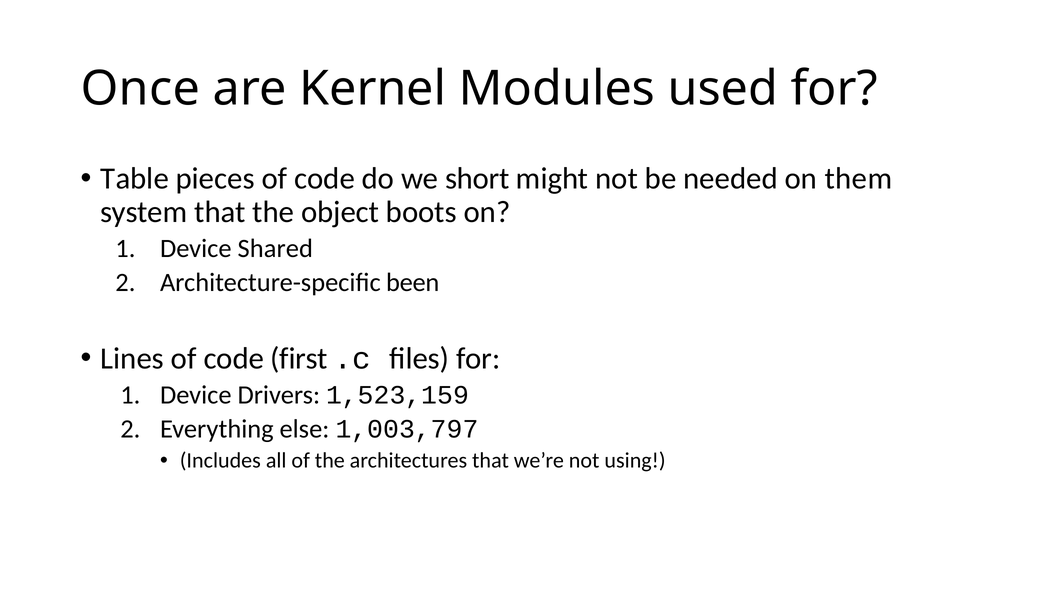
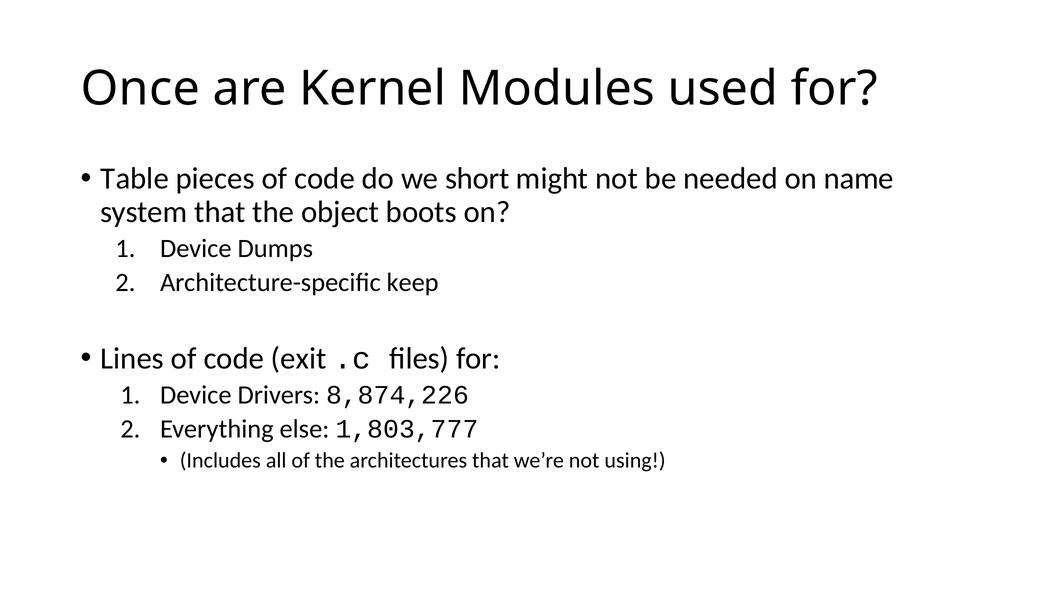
them: them -> name (859, 179)
Shared: Shared -> Dumps (275, 249)
been: been -> keep (413, 283)
first: first -> exit (299, 359)
1,523,159: 1,523,159 -> 8,874,226 (398, 395)
1,003,797: 1,003,797 -> 1,803,777 (407, 429)
